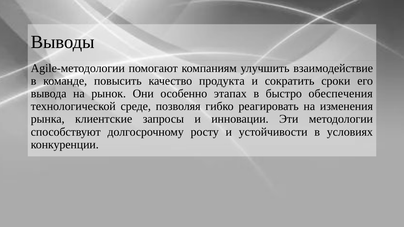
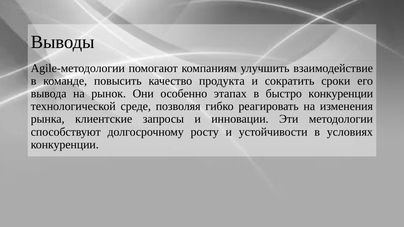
быстро обеспечения: обеспечения -> конкуренции (341, 94)
